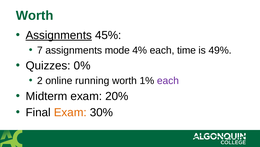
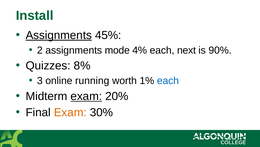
Worth: Worth -> Install (35, 16)
7: 7 -> 2 (40, 50)
time: time -> next (186, 50)
49%: 49% -> 90% (220, 50)
0%: 0% -> 8% (82, 65)
2: 2 -> 3 (40, 80)
each colour: purple -> blue (168, 80)
exam underline: none -> present (86, 96)
